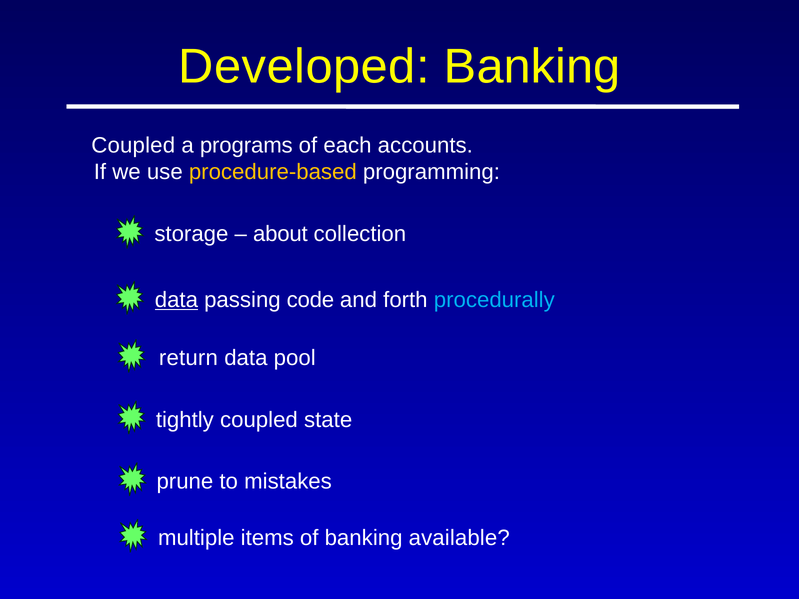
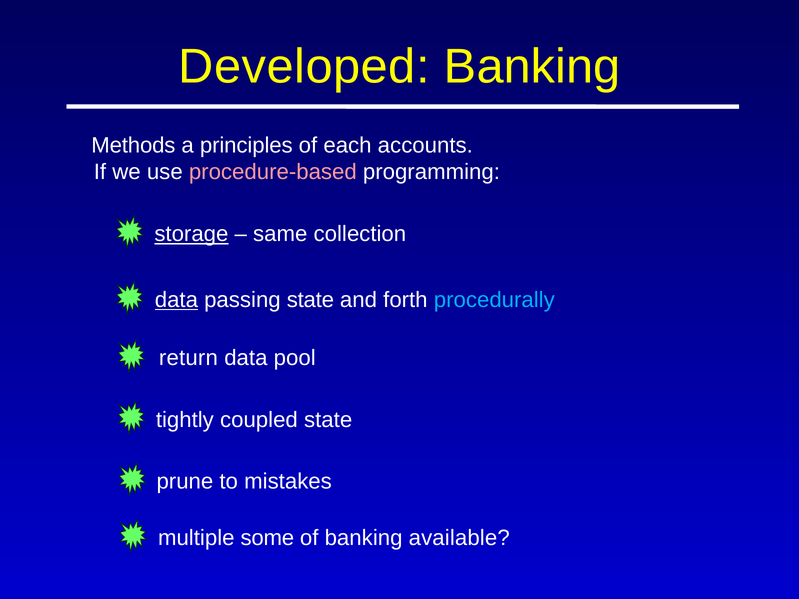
Coupled: Coupled -> Methods (133, 145)
programs: programs -> principles (246, 145)
procedure-based colour: yellow -> pink (273, 172)
storage underline: none -> present (191, 234)
about: about -> same (280, 234)
passing code: code -> state (310, 300)
items: items -> some (267, 538)
